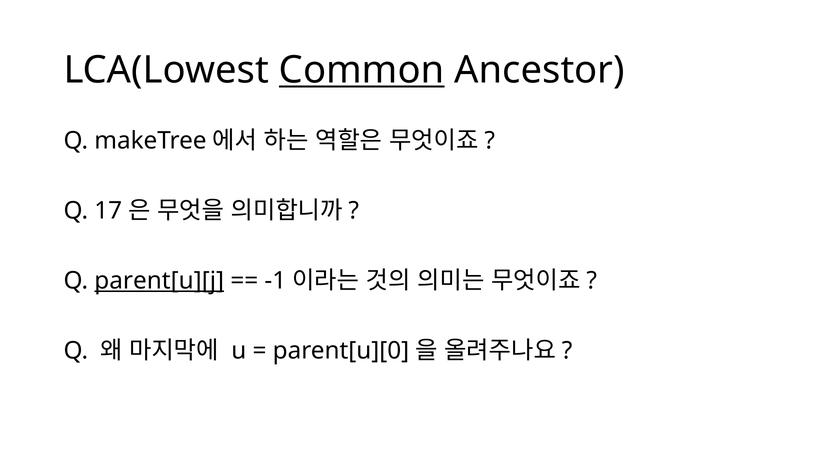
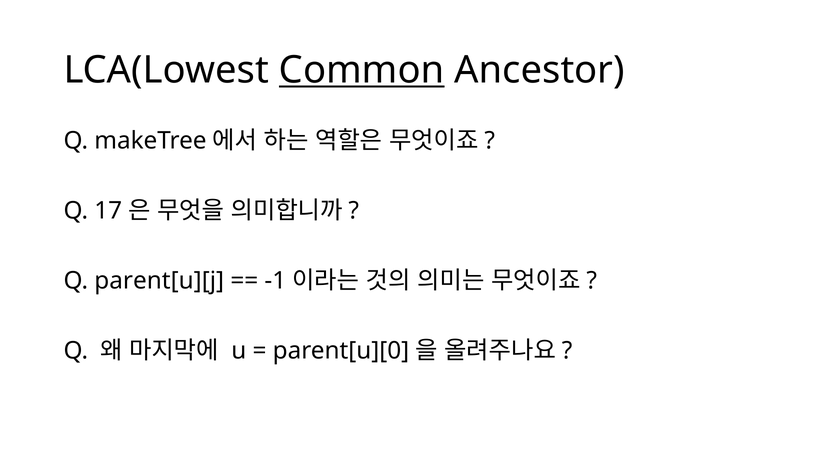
parent[u][j underline: present -> none (159, 281)
